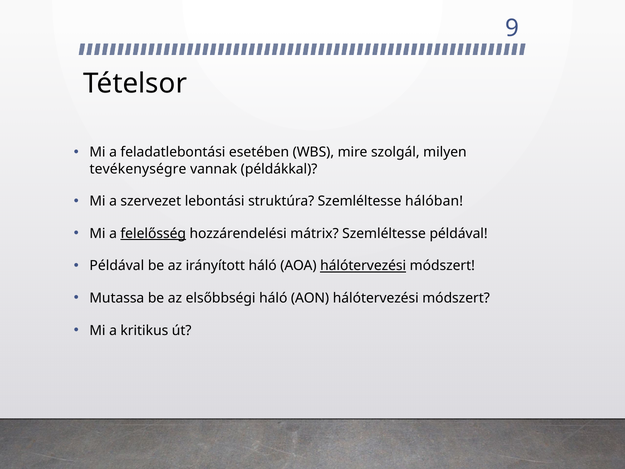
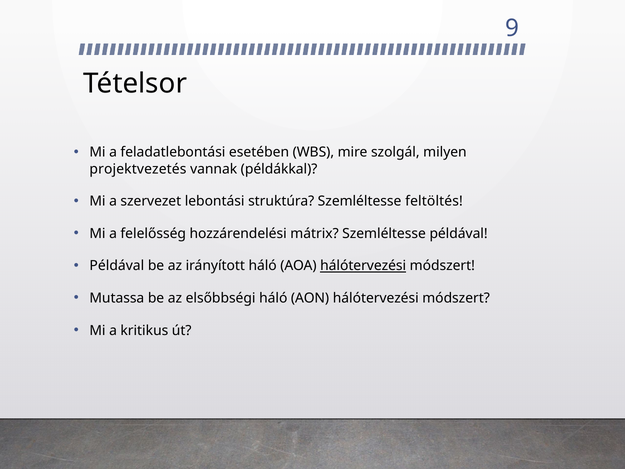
tevékenységre: tevékenységre -> projektvezetés (138, 169)
hálóban: hálóban -> feltöltés (434, 201)
felelősség underline: present -> none (153, 233)
